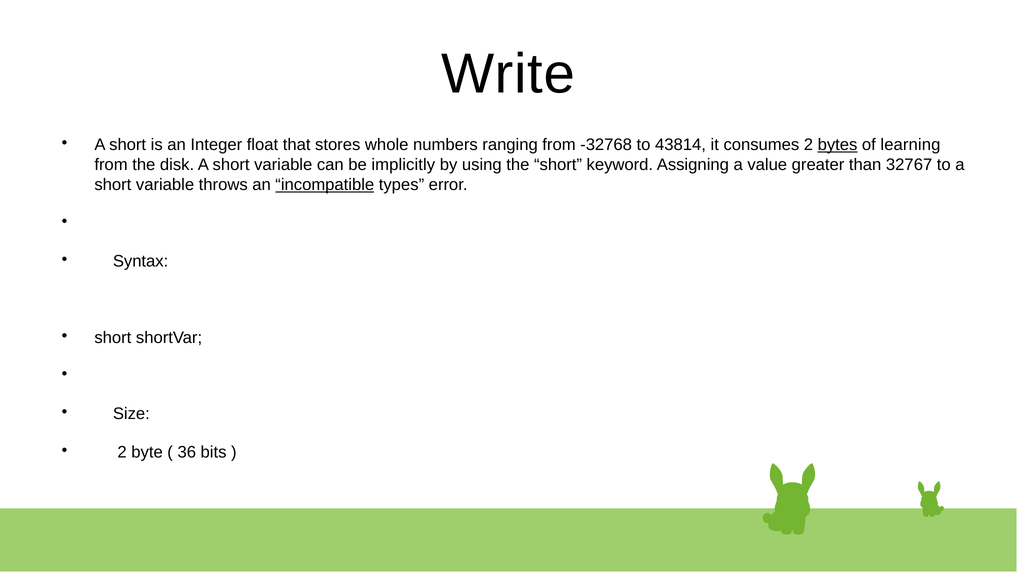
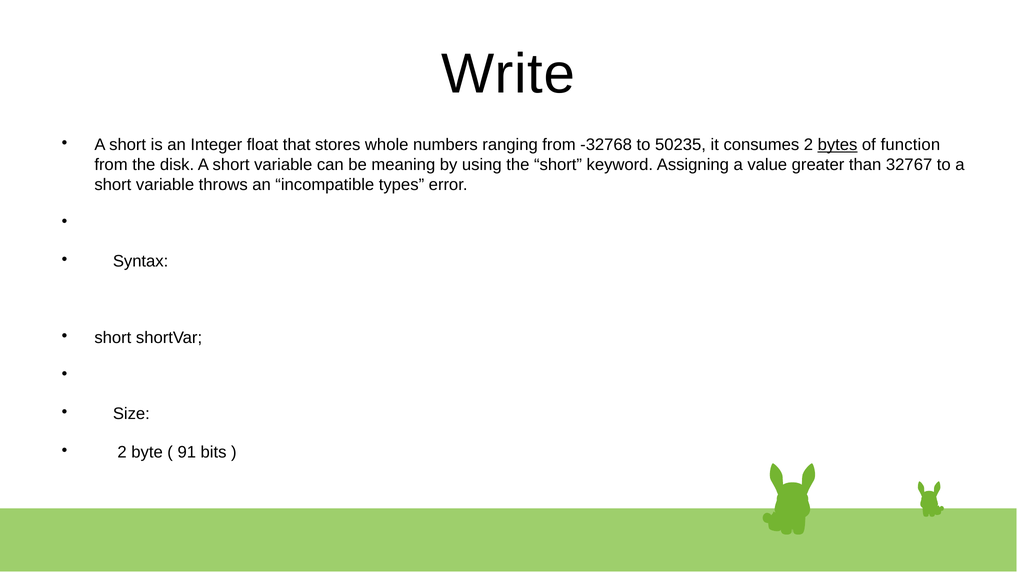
43814: 43814 -> 50235 (680, 145)
learning: learning -> function (910, 145)
implicitly: implicitly -> meaning (403, 165)
incompatible underline: present -> none (325, 185)
36: 36 -> 91 (187, 452)
